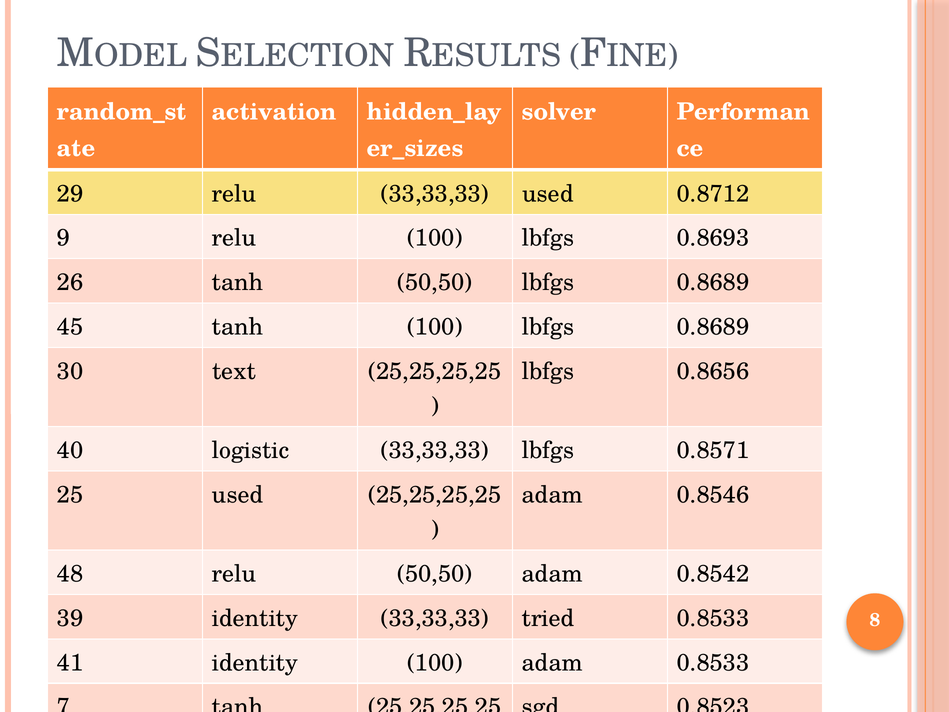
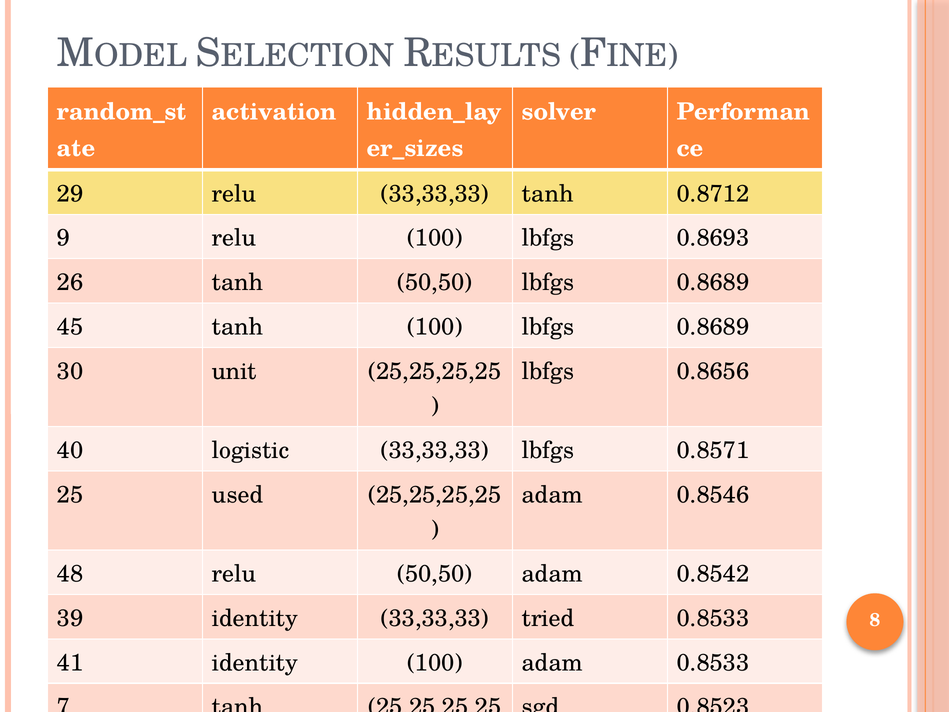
33,33,33 used: used -> tanh (548, 194)
text: text -> unit (234, 371)
